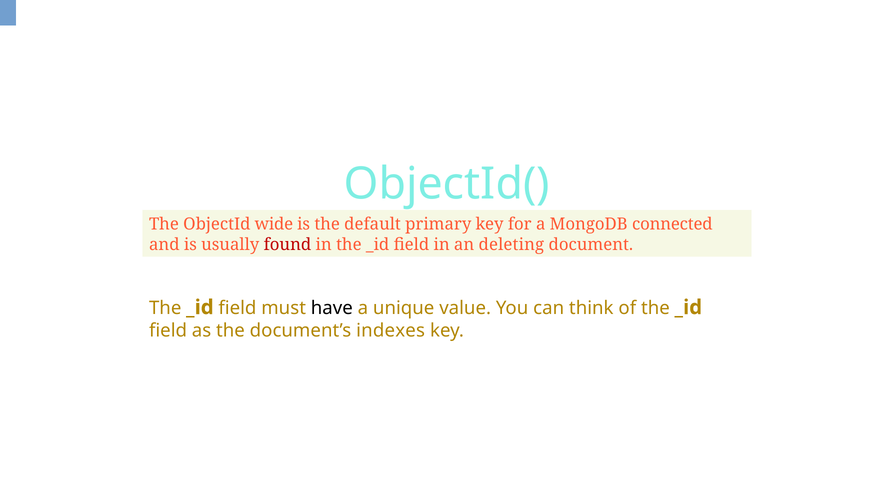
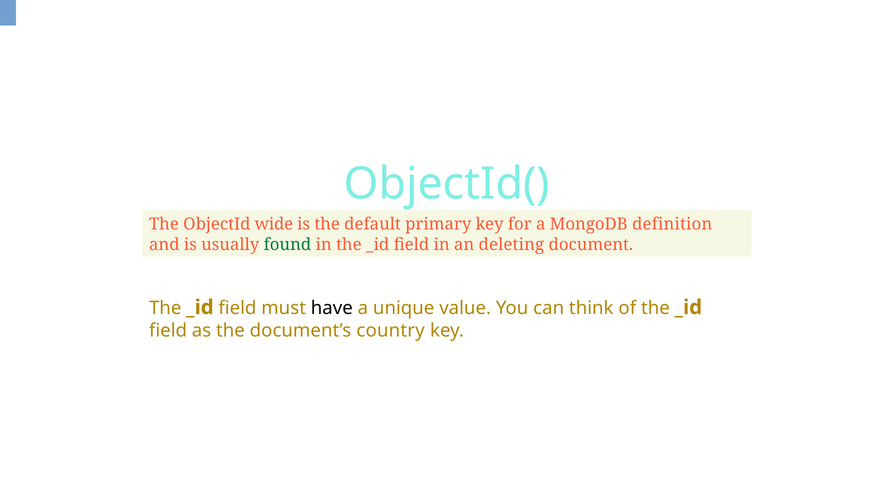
connected: connected -> definition (672, 224)
found colour: red -> green (287, 244)
indexes: indexes -> country (391, 331)
